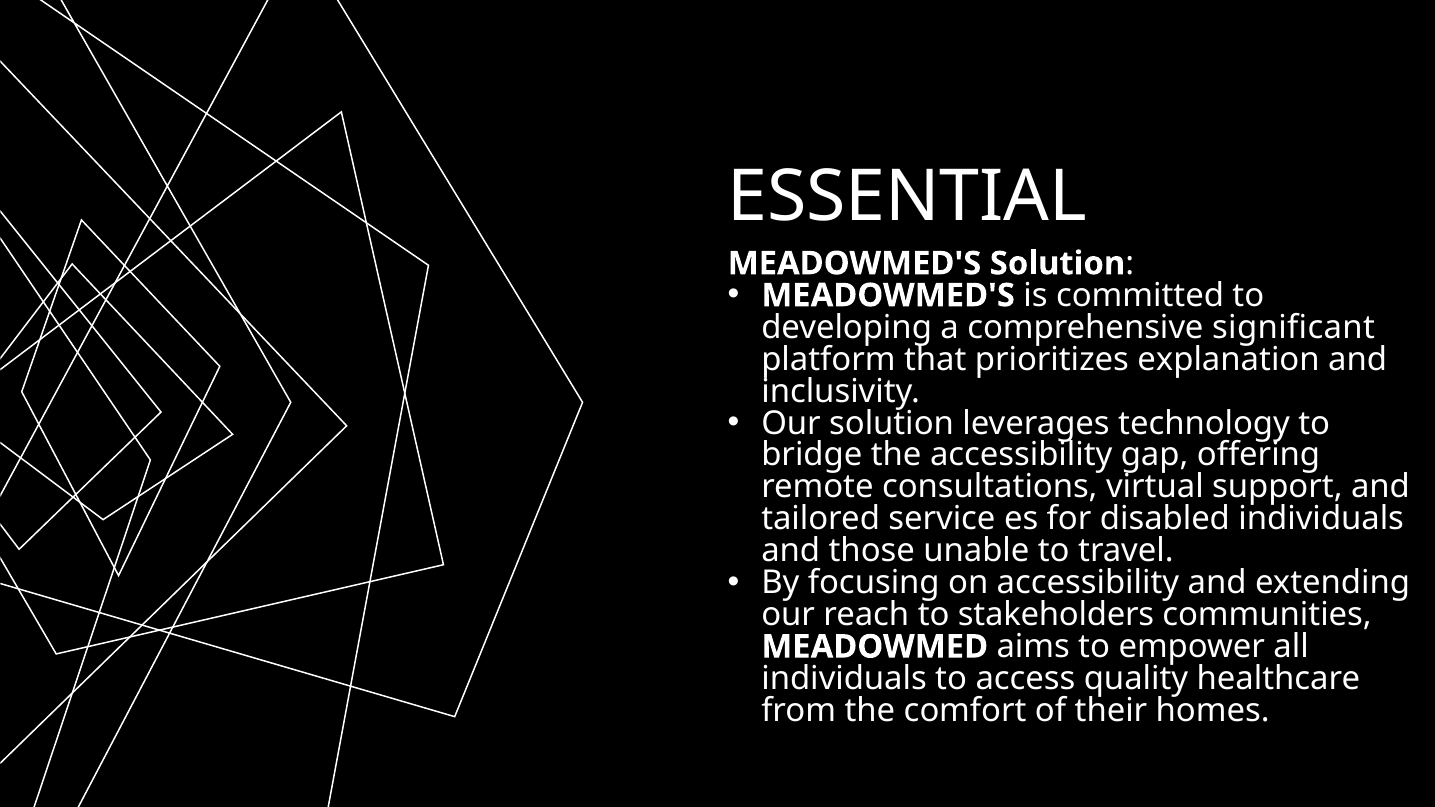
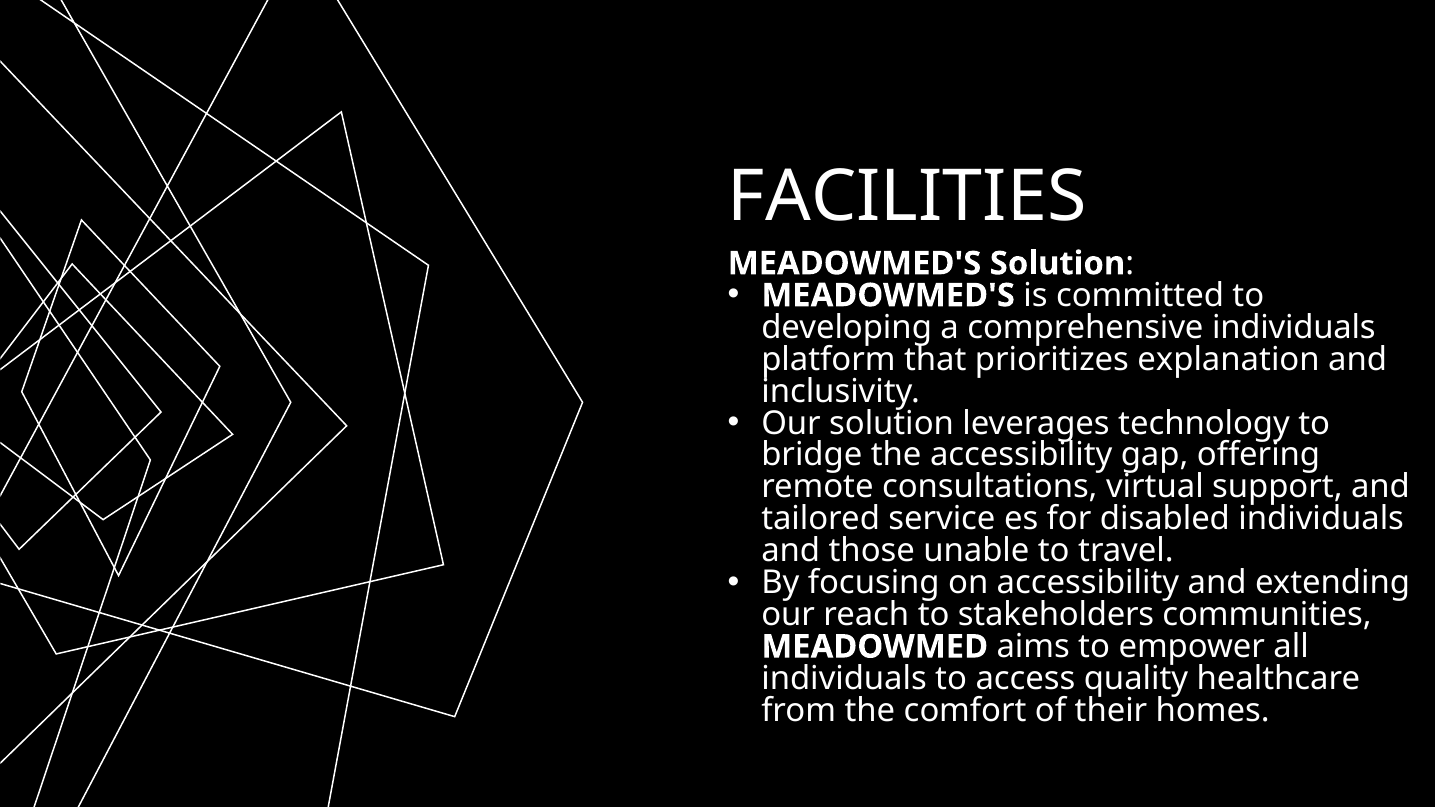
ESSENTIAL: ESSENTIAL -> FACILITIES (907, 197)
comprehensive significant: significant -> individuals (1294, 327)
